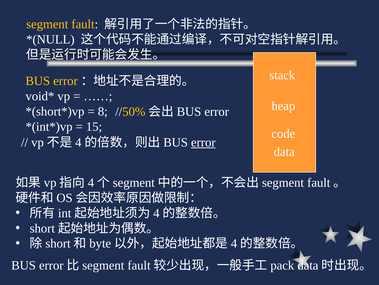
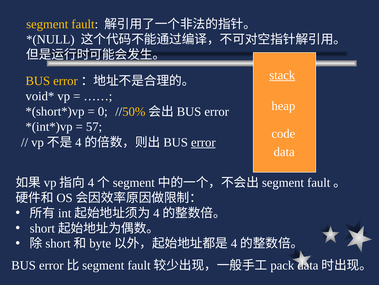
stack underline: none -> present (282, 75)
8: 8 -> 0 (103, 111)
15: 15 -> 57 (94, 126)
